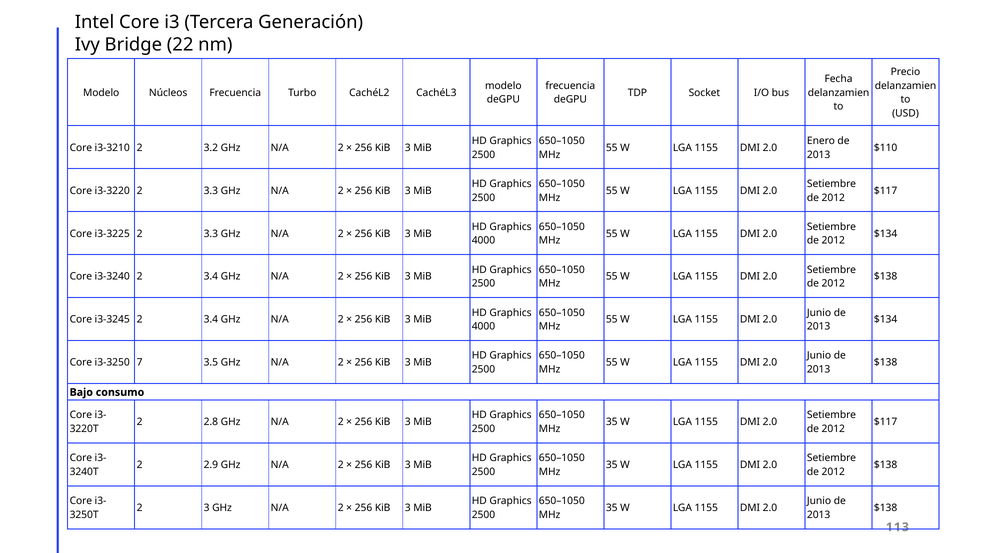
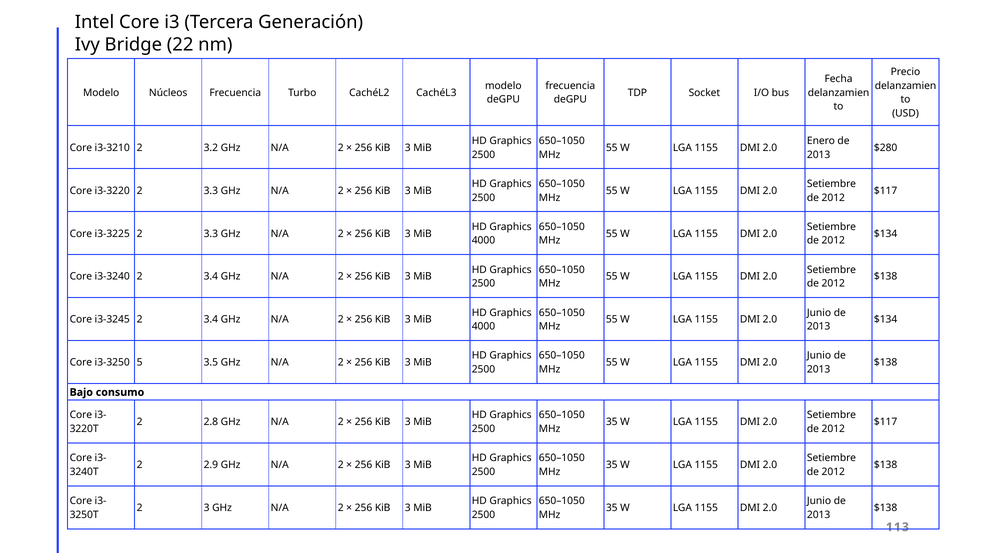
$110: $110 -> $280 (886, 148)
7: 7 -> 5 (140, 363)
